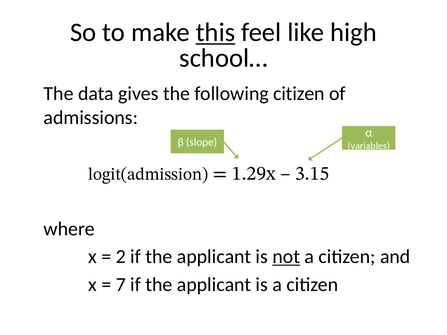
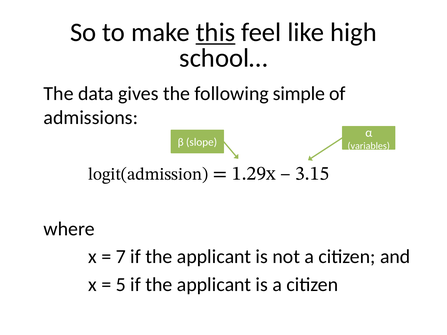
following citizen: citizen -> simple (299, 94)
2: 2 -> 7 (121, 257)
not underline: present -> none (286, 257)
7: 7 -> 5 (121, 285)
